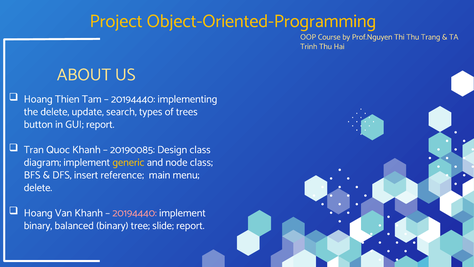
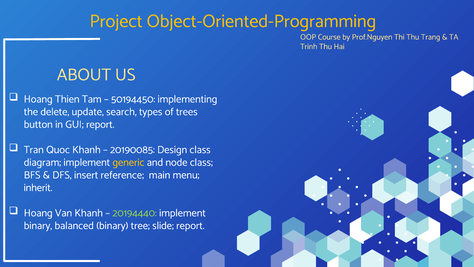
20194440: 20194440 -> 50194450 (133, 99)
delete: delete -> inherit (38, 187)
20194440 colour: pink -> light green (135, 213)
